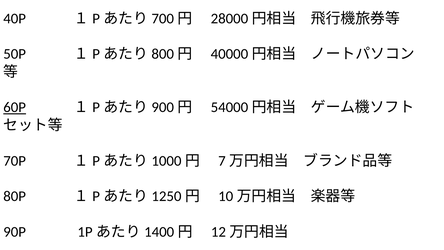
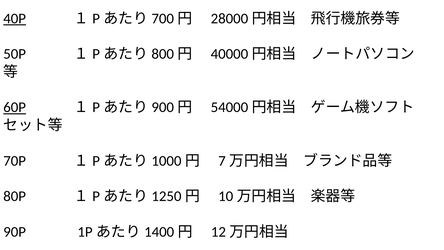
40P underline: none -> present (15, 19)
